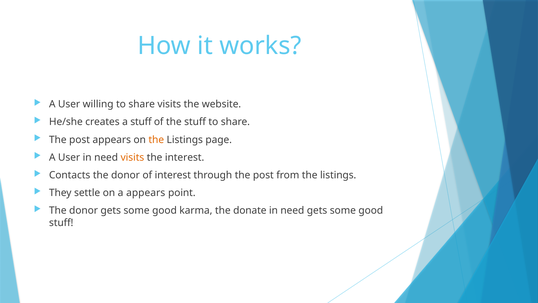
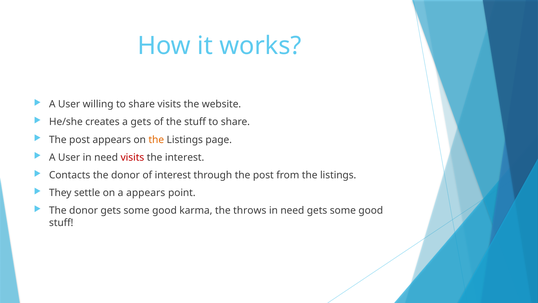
a stuff: stuff -> gets (141, 122)
visits colour: orange -> red (132, 157)
donate: donate -> throws (250, 210)
